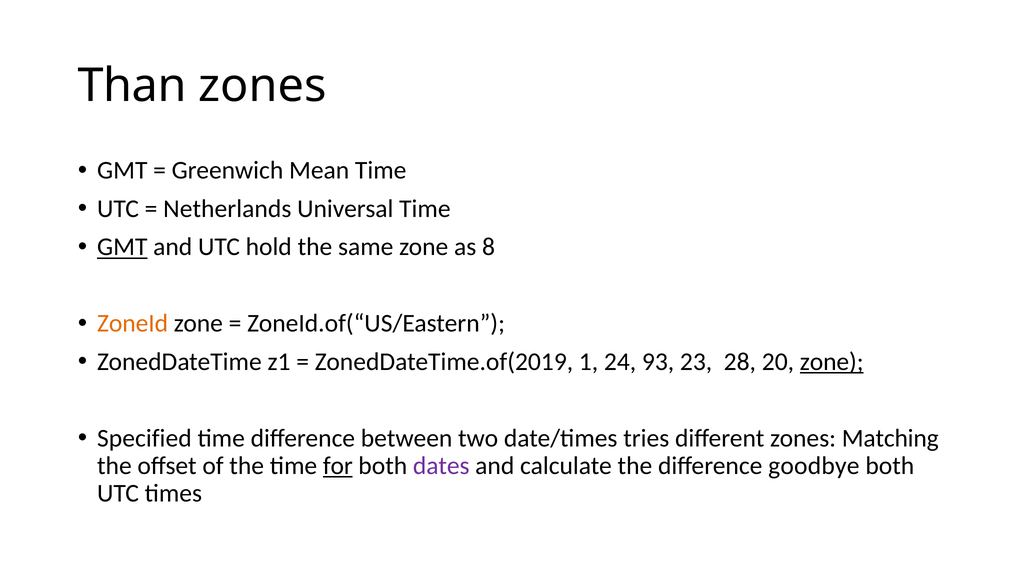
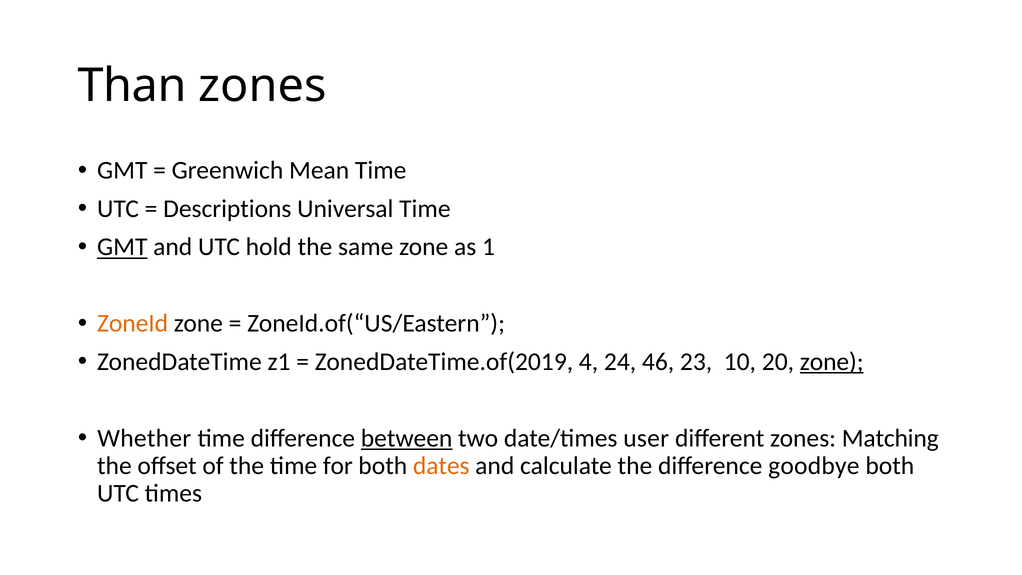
Netherlands: Netherlands -> Descriptions (227, 209)
8: 8 -> 1 (489, 247)
1: 1 -> 4 (589, 362)
93: 93 -> 46 (658, 362)
28: 28 -> 10 (740, 362)
Specified: Specified -> Whether (144, 438)
between underline: none -> present (407, 438)
tries: tries -> user (646, 438)
for underline: present -> none (338, 466)
dates colour: purple -> orange (441, 466)
